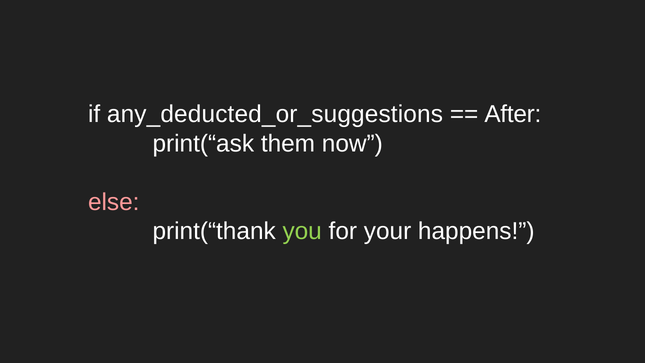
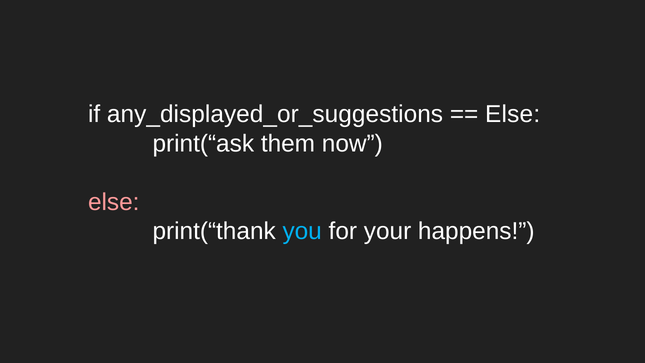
any_deducted_or_suggestions: any_deducted_or_suggestions -> any_displayed_or_suggestions (275, 114)
After: After -> Else (513, 114)
you colour: light green -> light blue (302, 231)
